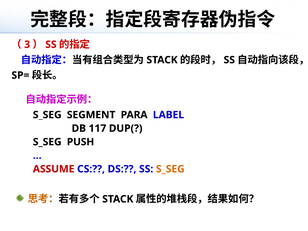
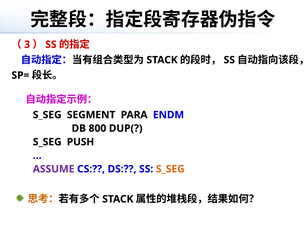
LABEL: LABEL -> ENDM (169, 115)
117: 117 -> 800 (97, 128)
ASSUME colour: red -> purple (54, 169)
